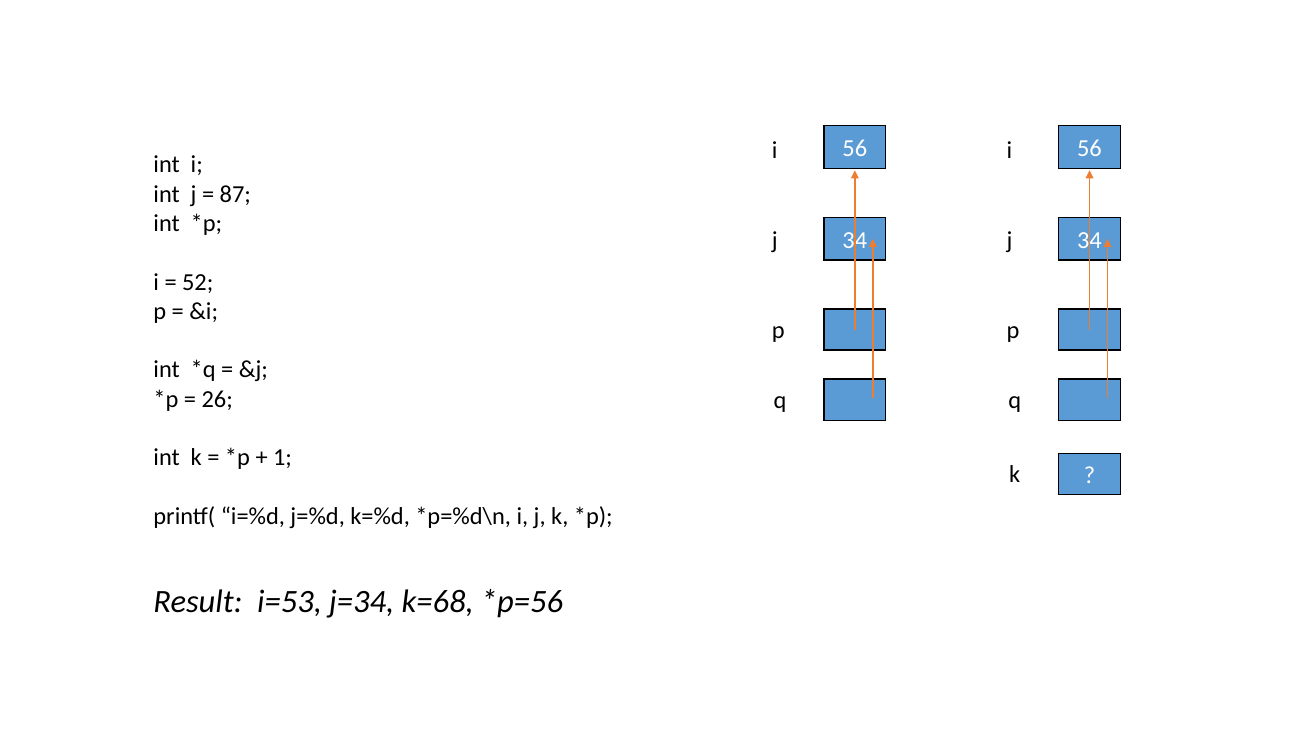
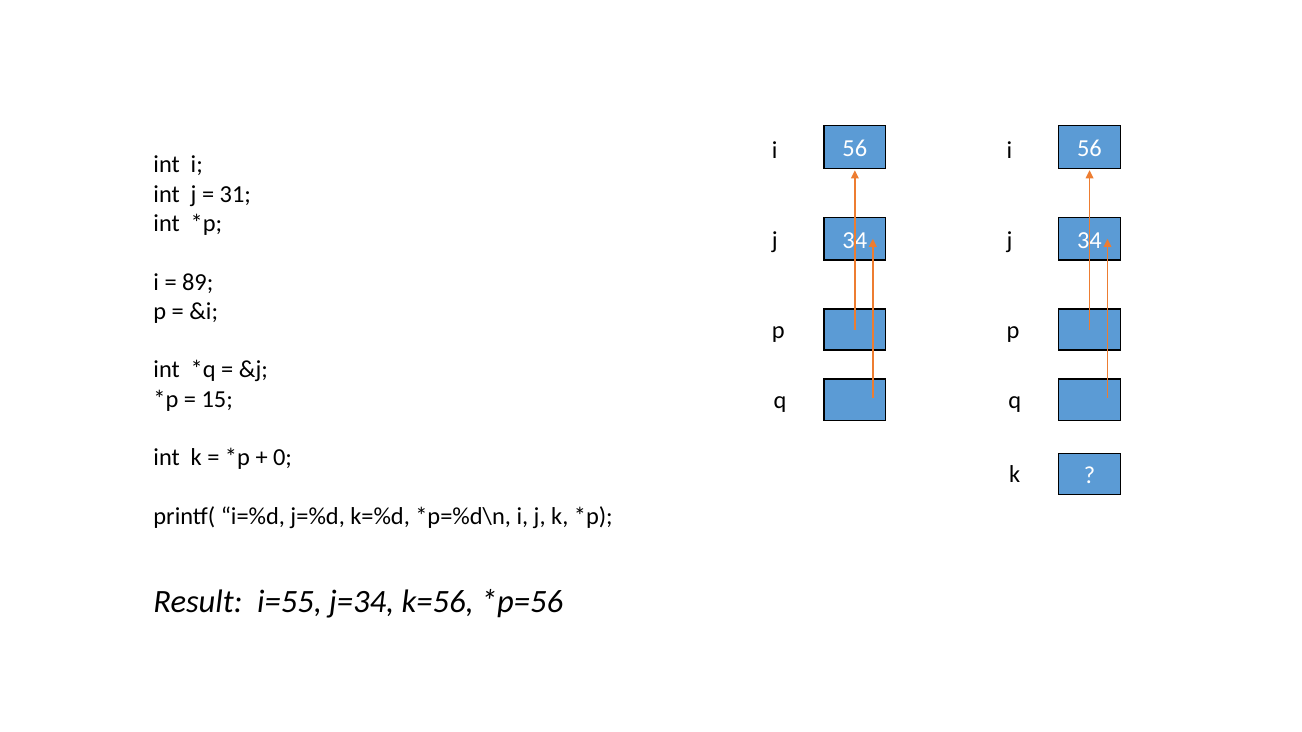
87: 87 -> 31 (235, 194)
52: 52 -> 89 (198, 282)
26: 26 -> 15 (217, 399)
1: 1 -> 0 (283, 458)
i=53: i=53 -> i=55 (290, 602)
k=68: k=68 -> k=56 (438, 602)
